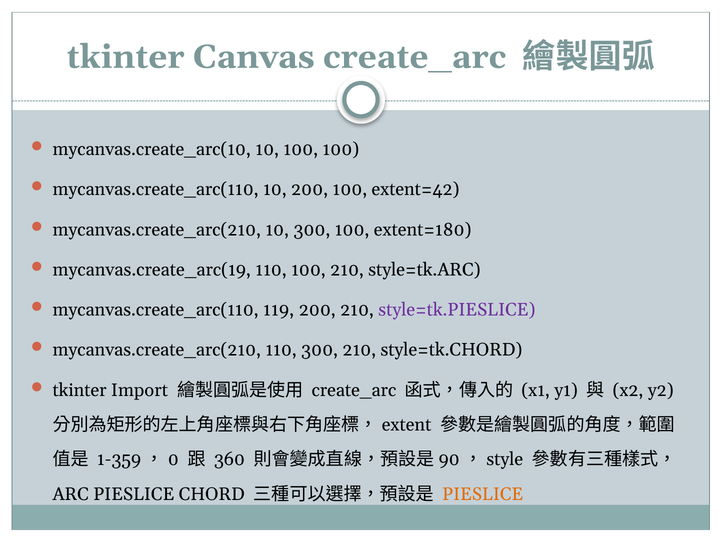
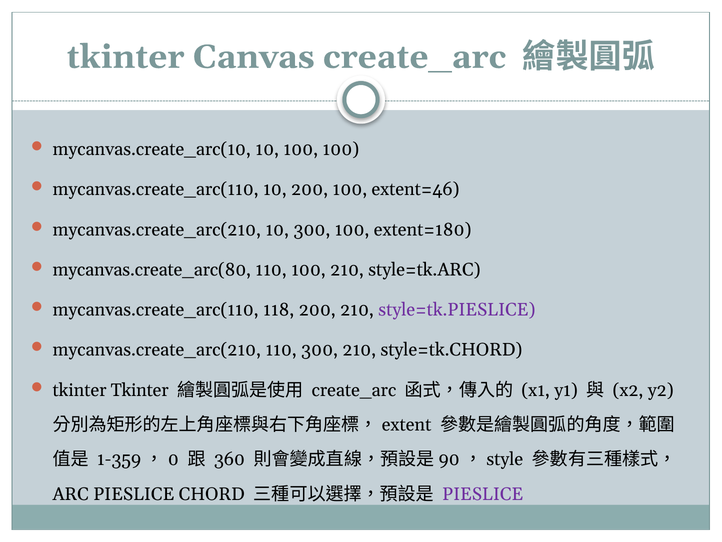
extent=42: extent=42 -> extent=46 (415, 189)
mycanvas.create_arc(19: mycanvas.create_arc(19 -> mycanvas.create_arc(80 (152, 269)
119: 119 -> 118 (279, 310)
tkinter Import: Import -> Tkinter (140, 390)
PIESLICE colour: orange -> purple (483, 494)
